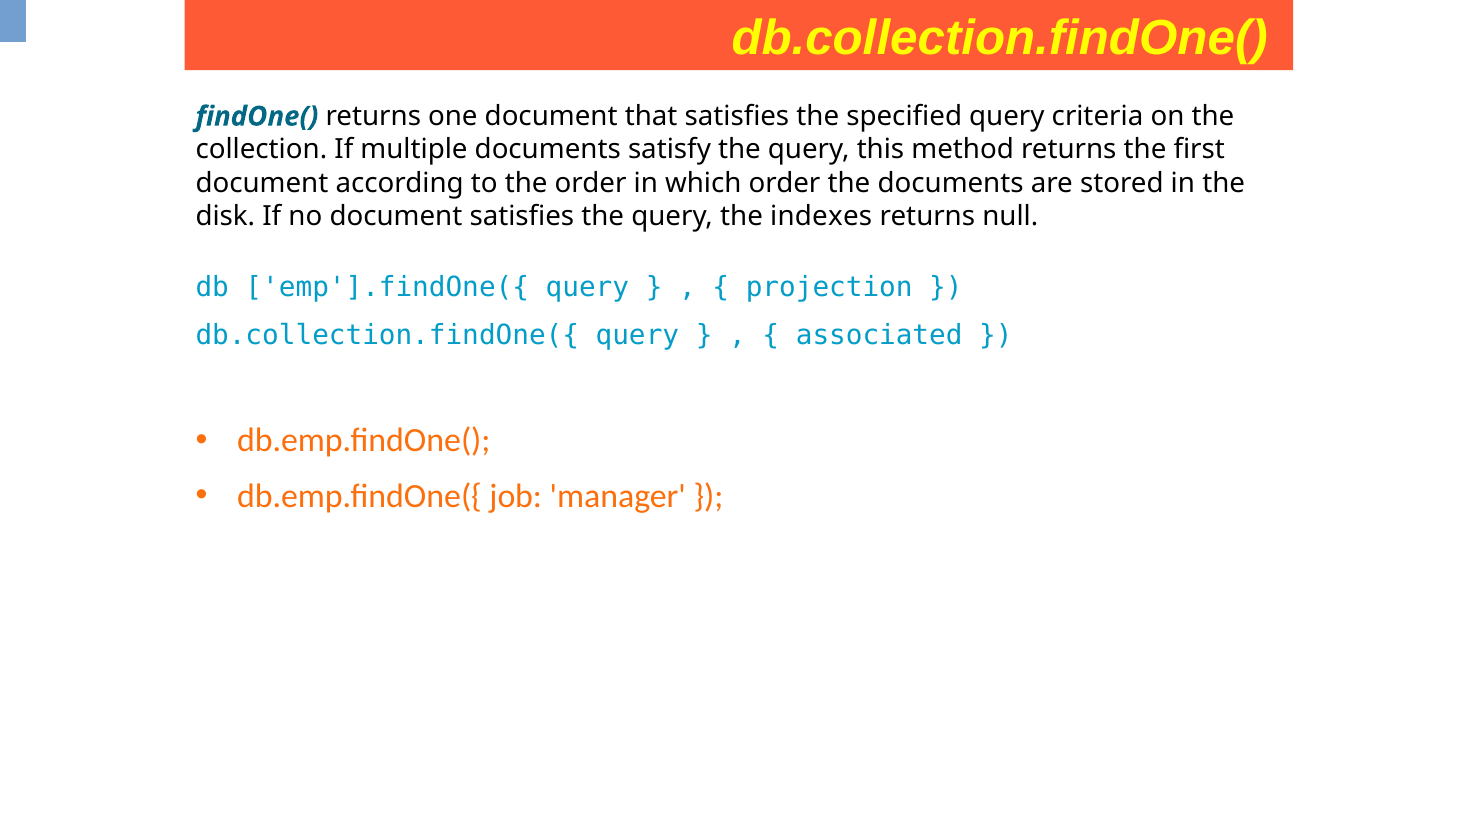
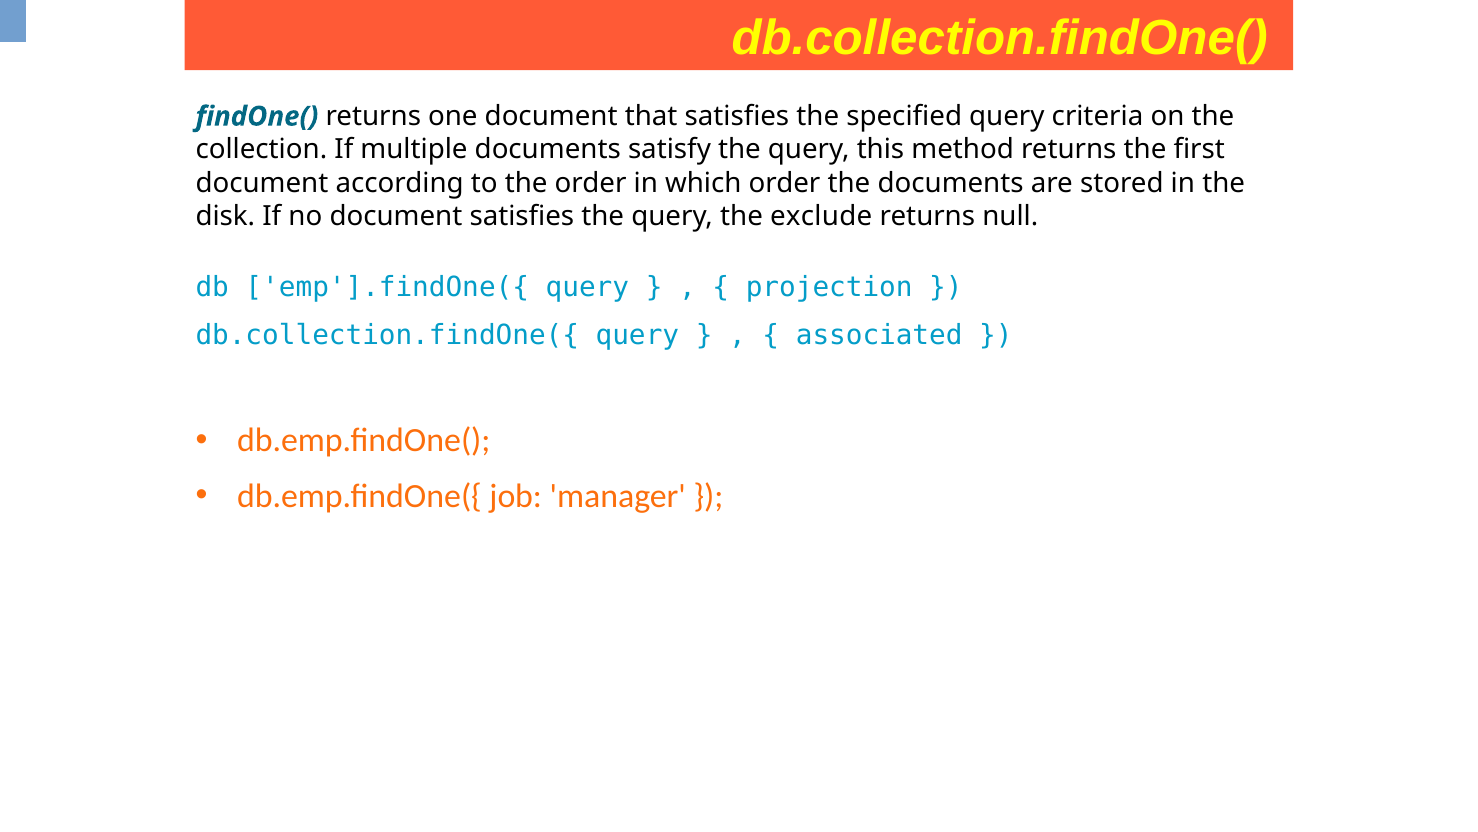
indexes: indexes -> exclude (821, 216)
